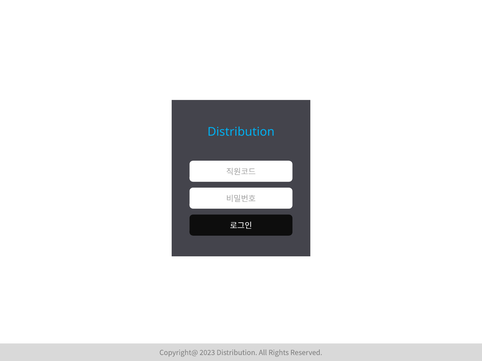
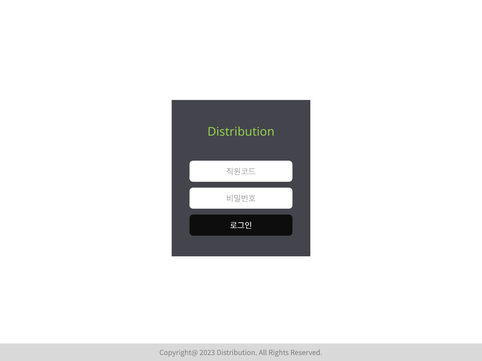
Distribution colour: light blue -> light green (241, 132)
